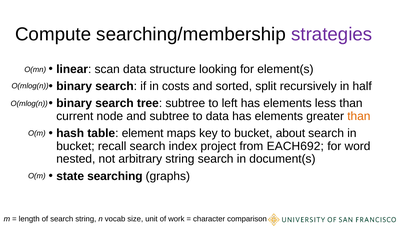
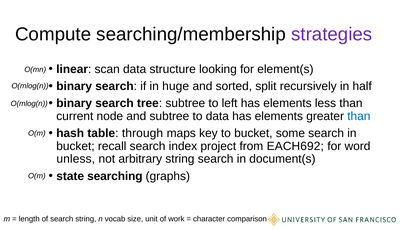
costs: costs -> huge (176, 86)
than colour: orange -> blue (359, 116)
element: element -> through (143, 133)
about: about -> some (290, 133)
nested: nested -> unless (76, 159)
